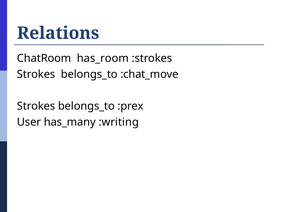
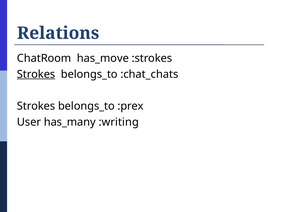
has_room: has_room -> has_move (103, 58)
Strokes underline: none -> present (36, 74)
:chat_move: :chat_move -> :chat_chats (149, 74)
